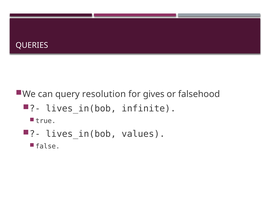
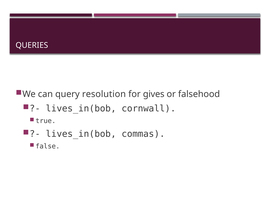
infinite: infinite -> cornwall (149, 108)
values: values -> commas (143, 134)
